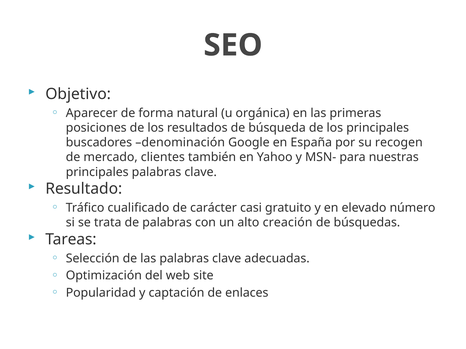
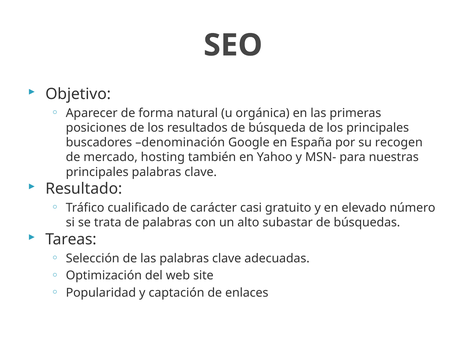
clientes: clientes -> hosting (163, 157)
creación: creación -> subastar (288, 223)
